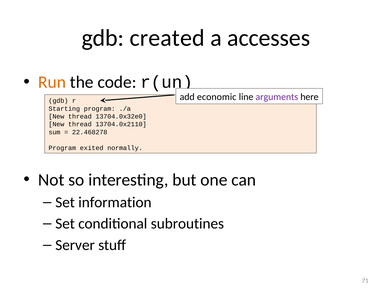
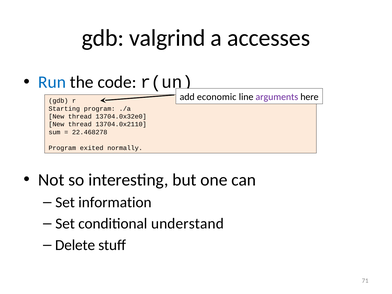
created: created -> valgrind (167, 38)
Run colour: orange -> blue (52, 82)
subroutines: subroutines -> understand (187, 224)
Server: Server -> Delete (75, 245)
